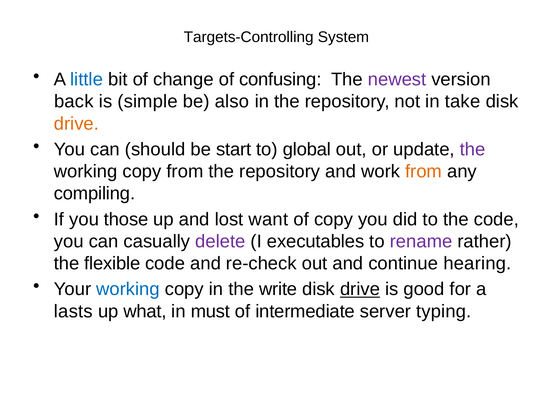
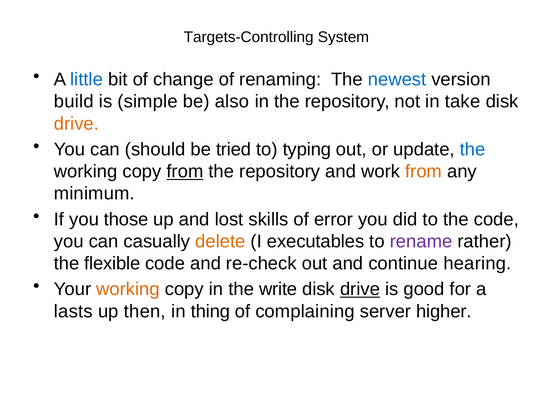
confusing: confusing -> renaming (280, 80)
newest colour: purple -> blue (397, 80)
back: back -> build (74, 102)
start: start -> tried (234, 150)
global: global -> typing (307, 150)
the colour: purple -> blue (473, 150)
from underline: none -> present (185, 172)
compiling: compiling -> minimum (94, 194)
want: want -> skills (268, 220)
of copy: copy -> error (333, 220)
delete colour: purple -> orange (220, 242)
working colour: blue -> orange (128, 290)
what: what -> then (145, 312)
must: must -> thing (210, 312)
intermediate: intermediate -> complaining (305, 312)
typing: typing -> higher (444, 312)
